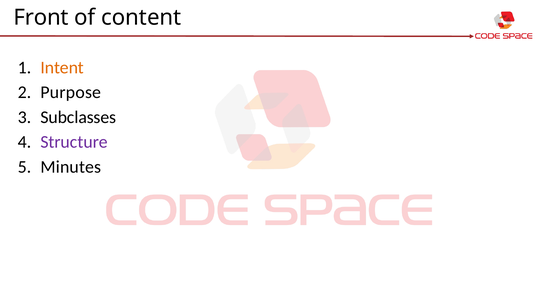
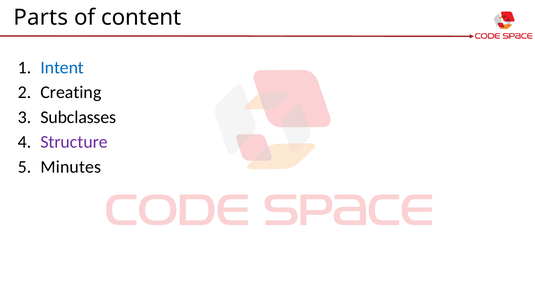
Front: Front -> Parts (41, 18)
Intent colour: orange -> blue (62, 67)
Purpose: Purpose -> Creating (71, 92)
